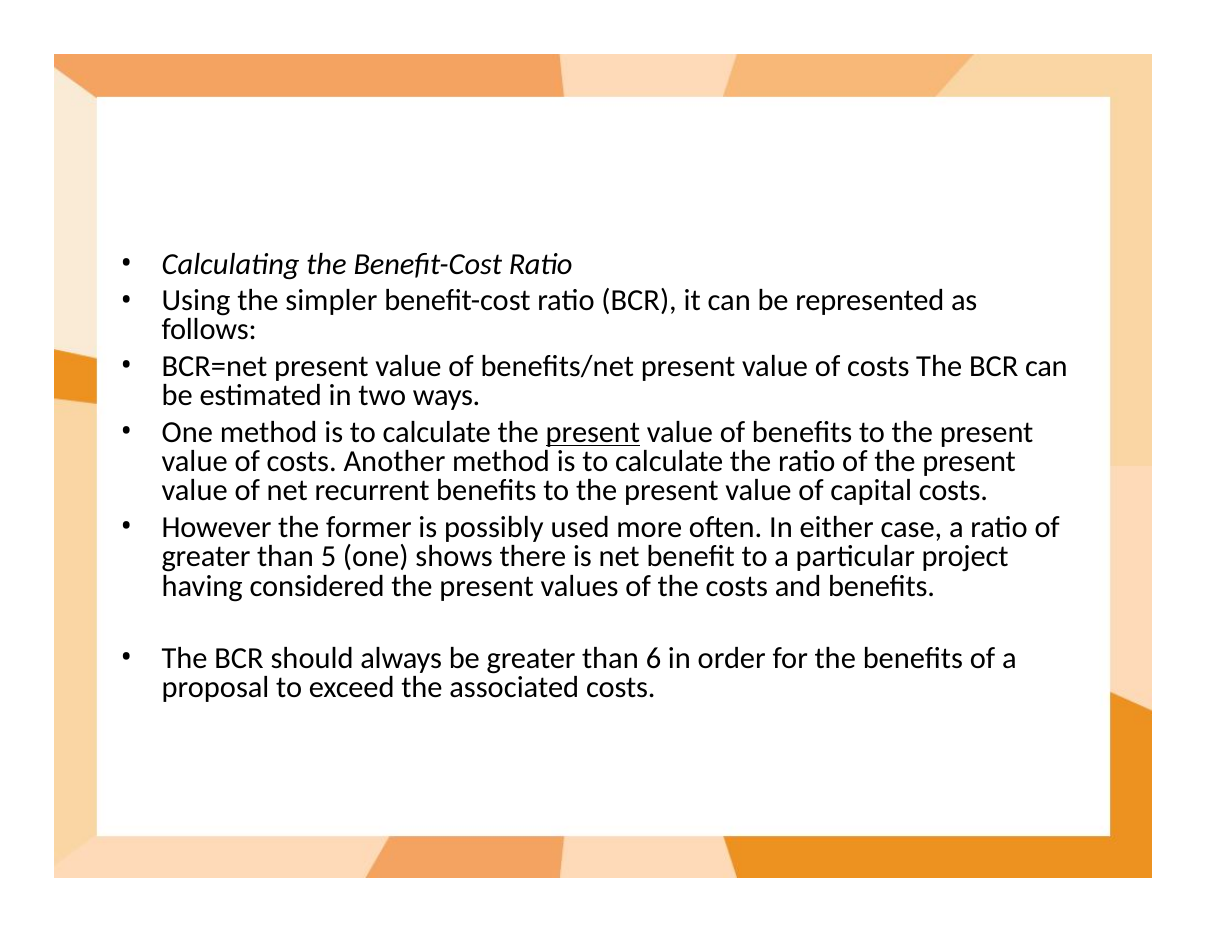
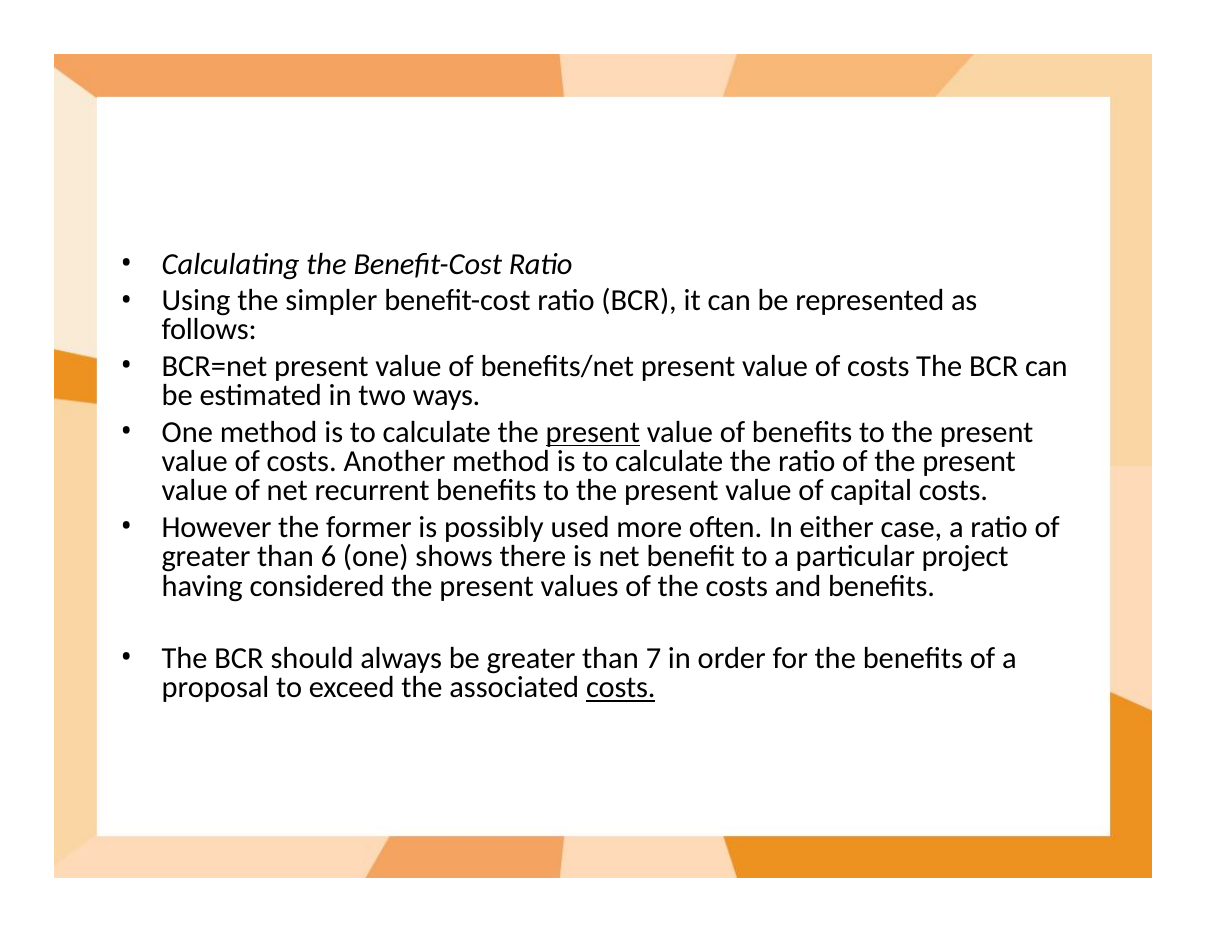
5: 5 -> 6 (328, 557)
6: 6 -> 7 (653, 658)
costs underline: none -> present (621, 688)
